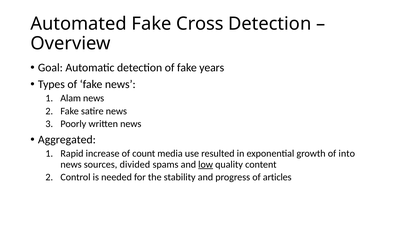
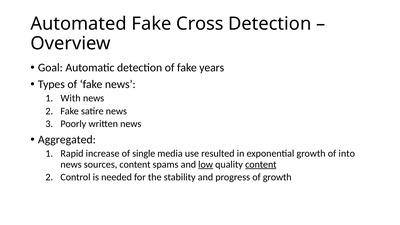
Alam: Alam -> With (71, 98)
count: count -> single (144, 154)
sources divided: divided -> content (135, 164)
content underline: none -> present (261, 164)
of articles: articles -> growth (277, 177)
